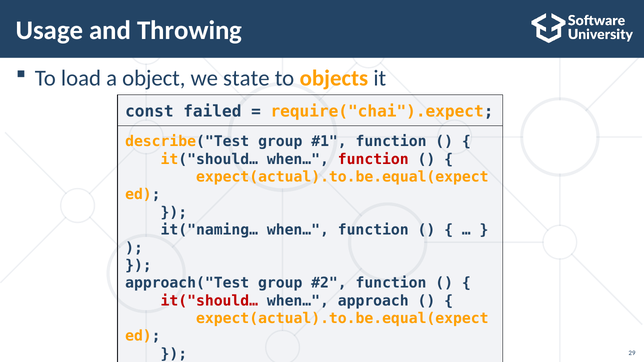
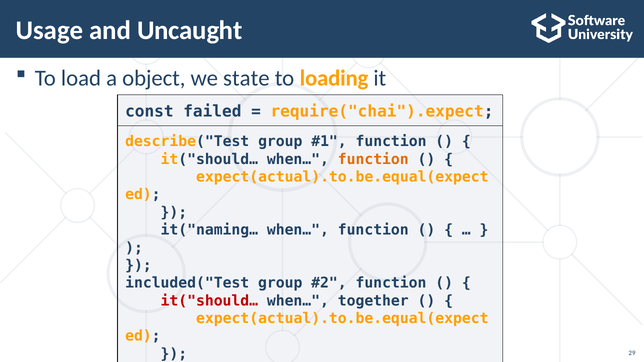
Throwing: Throwing -> Uncaught (190, 31)
objects: objects -> loading (334, 78)
function colour: red -> orange (373, 159)
approach("Test: approach("Test -> included("Test (187, 283)
approach: approach -> together (373, 301)
